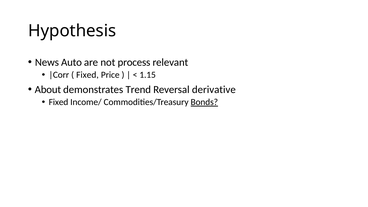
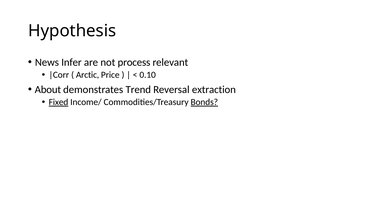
Auto: Auto -> Infer (71, 62)
Fixed: Fixed -> Arctic (88, 75)
1.15: 1.15 -> 0.10 (148, 75)
derivative: derivative -> extraction (214, 89)
Fixed underline: none -> present (59, 102)
